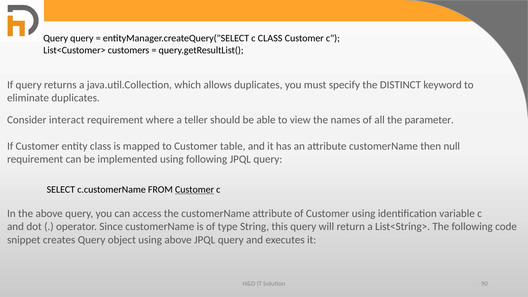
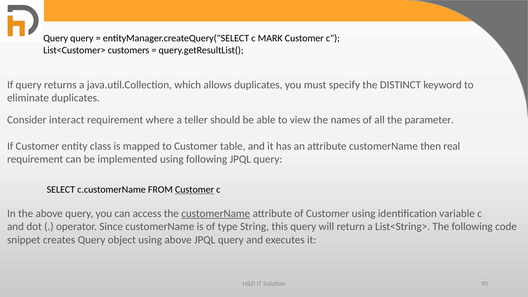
c CLASS: CLASS -> MARK (270, 38)
null: null -> real (452, 146)
customerName underline: none -> present (216, 213)
